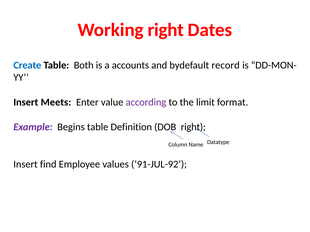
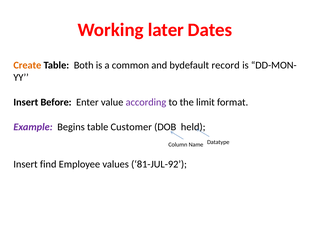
Working right: right -> later (166, 30)
Create colour: blue -> orange (27, 65)
accounts: accounts -> common (130, 65)
Meets: Meets -> Before (56, 102)
Definition: Definition -> Customer (131, 127)
DOB right: right -> held (193, 127)
91-JUL-92: 91-JUL-92 -> 81-JUL-92 (159, 164)
